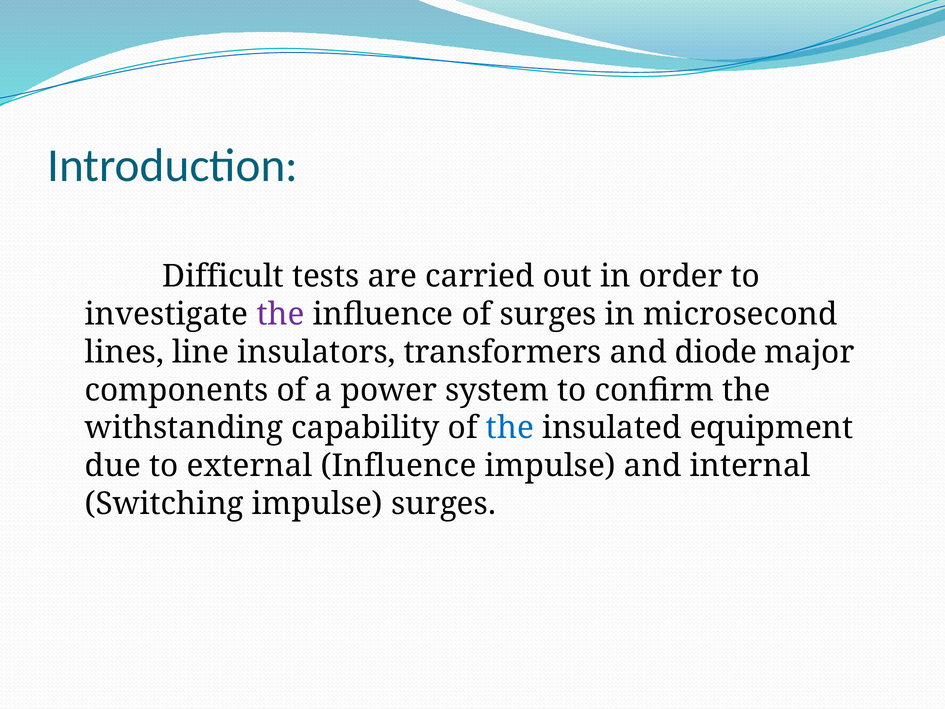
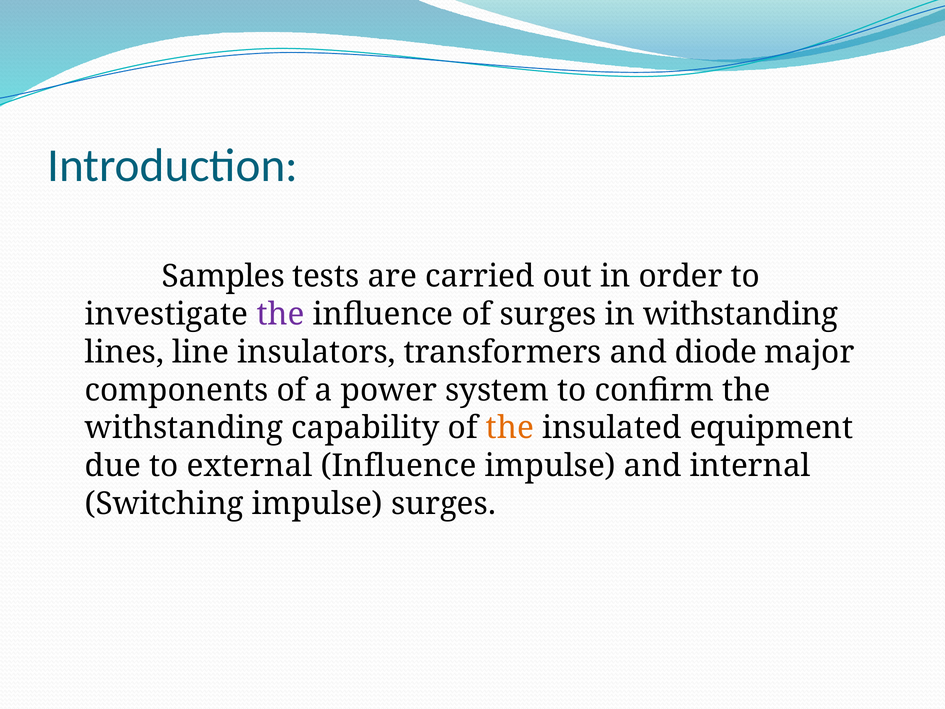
Difficult: Difficult -> Samples (223, 276)
in microsecond: microsecond -> withstanding (741, 314)
the colour: blue -> orange (510, 428)
